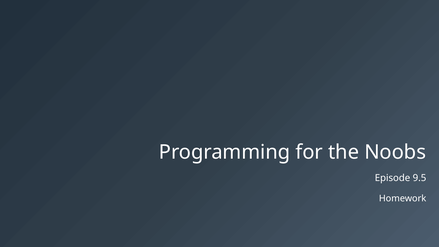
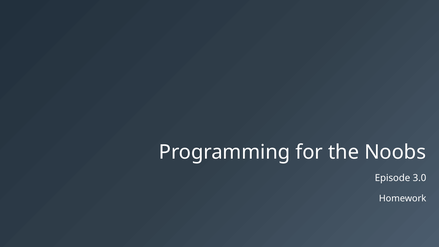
9.5: 9.5 -> 3.0 (419, 178)
